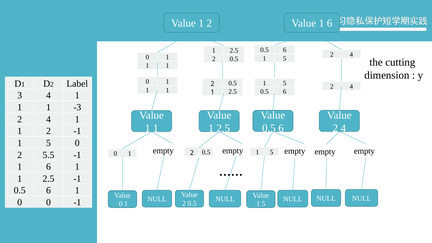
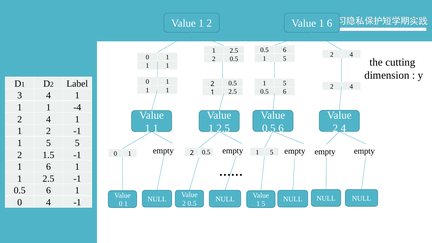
-3: -3 -> -4 (77, 107)
5 0: 0 -> 5 (77, 143)
5.5: 5.5 -> 1.5 (48, 155)
0 0: 0 -> 4 (48, 202)
